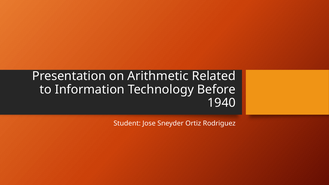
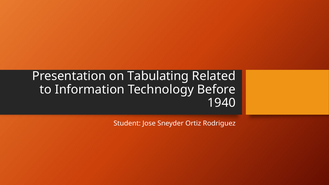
Arithmetic: Arithmetic -> Tabulating (158, 76)
